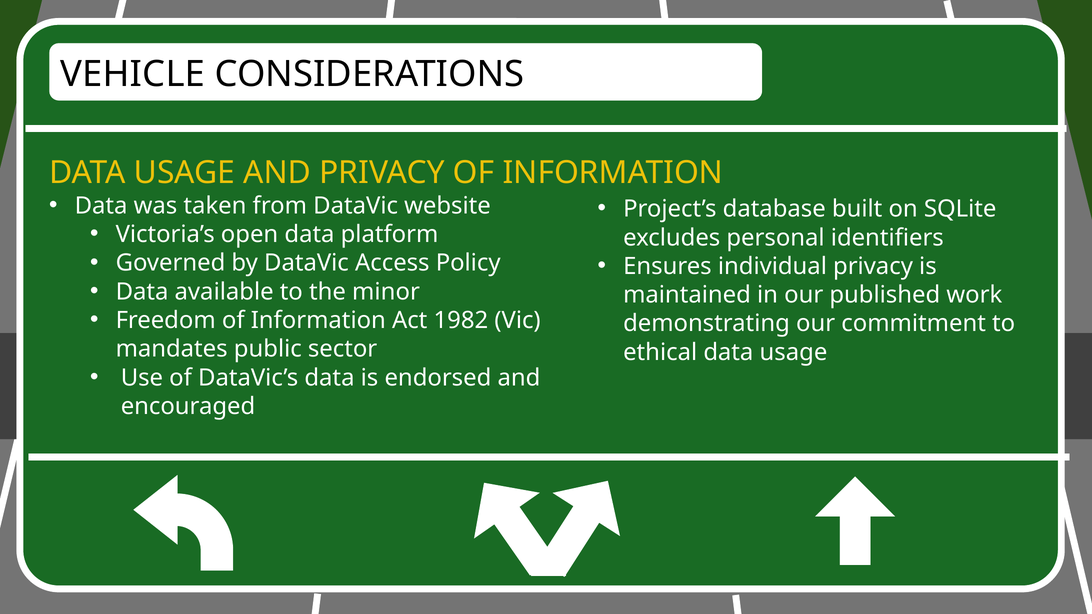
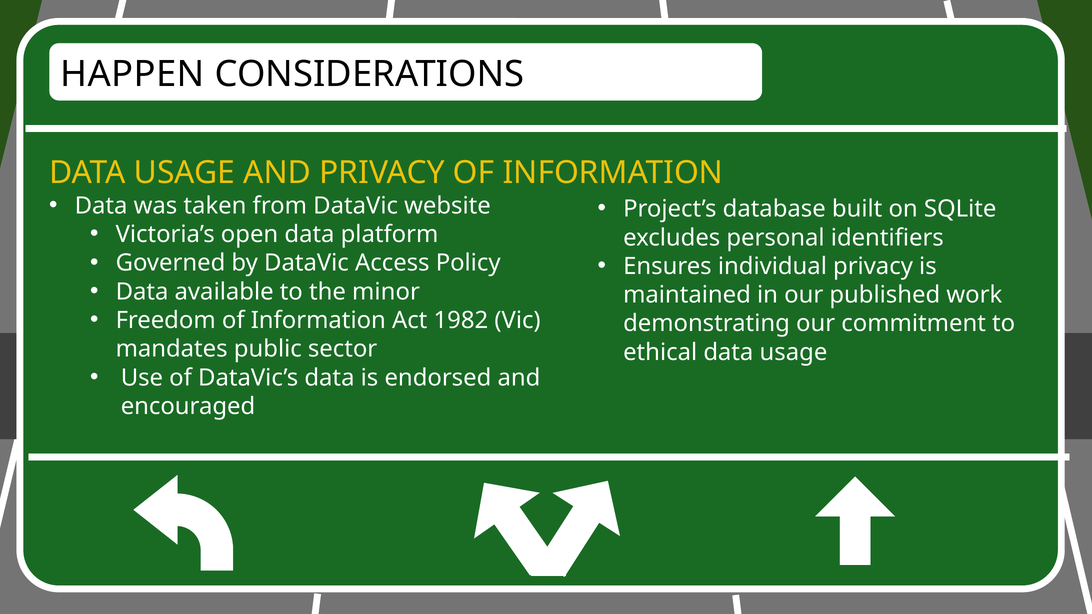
VEHICLE: VEHICLE -> HAPPEN (133, 74)
